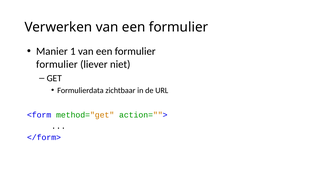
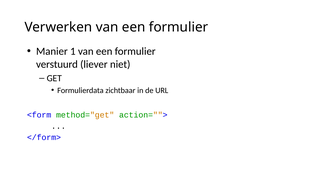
formulier: formulier -> verstuurd (57, 64)
